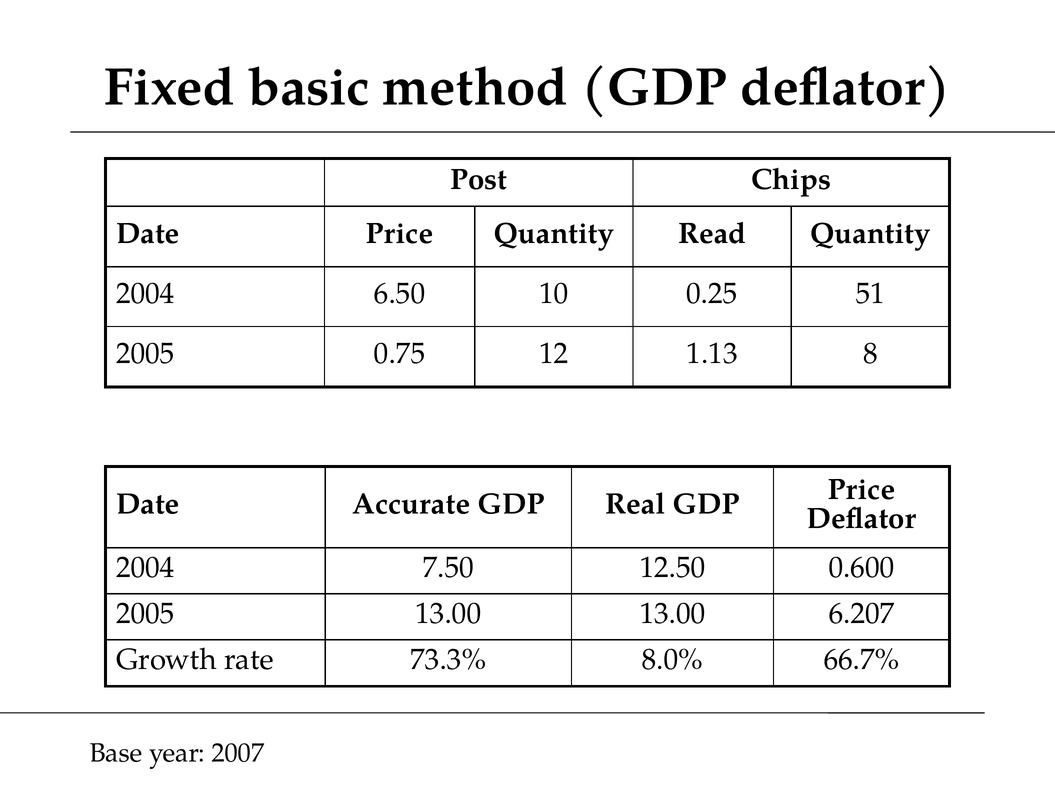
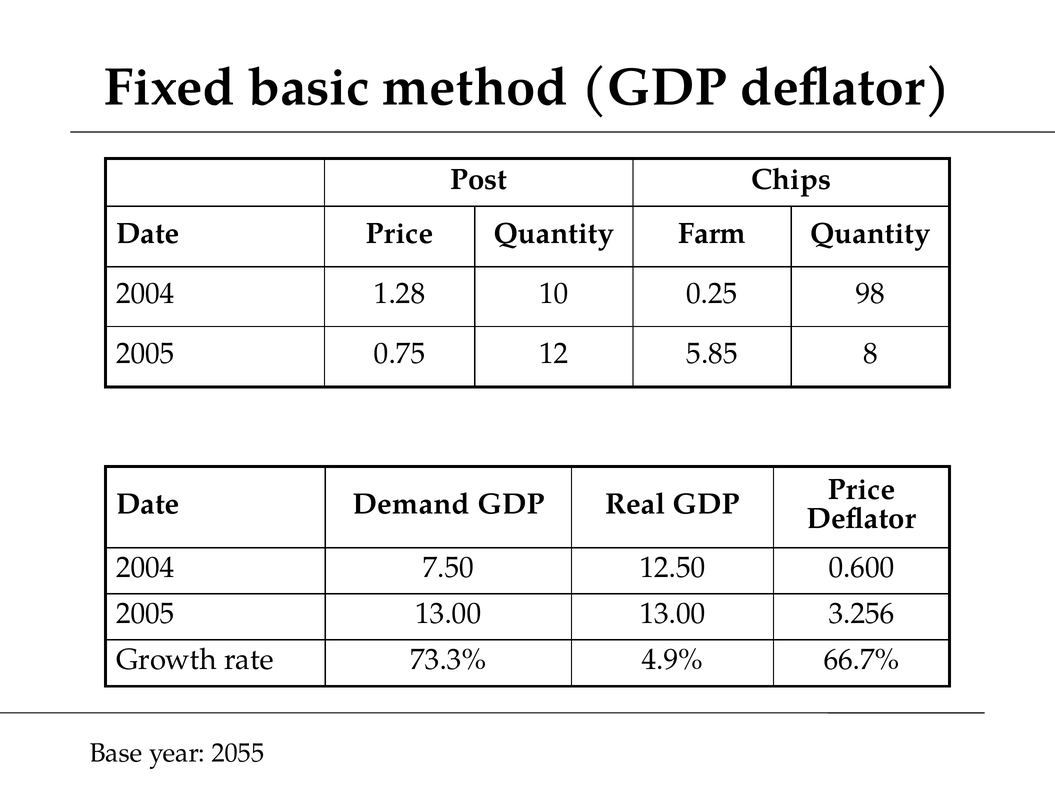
Read: Read -> Farm (712, 233)
6.50: 6.50 -> 1.28 (400, 293)
51: 51 -> 98 (870, 293)
1.13: 1.13 -> 5.85 (712, 353)
Accurate: Accurate -> Demand (411, 504)
6.207: 6.207 -> 3.256 (862, 613)
8.0%: 8.0% -> 4.9% (672, 659)
2007: 2007 -> 2055 (238, 753)
